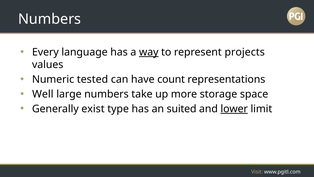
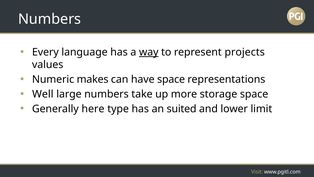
tested: tested -> makes (93, 79)
have count: count -> space (171, 79)
exist: exist -> here (93, 109)
lower underline: present -> none (234, 109)
